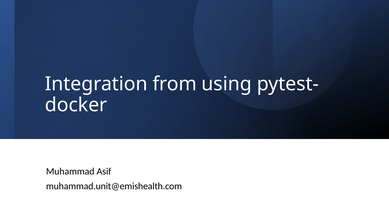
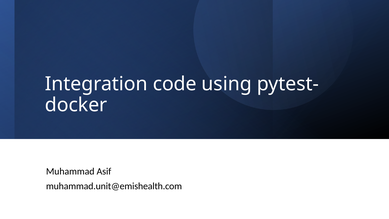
from: from -> code (175, 84)
